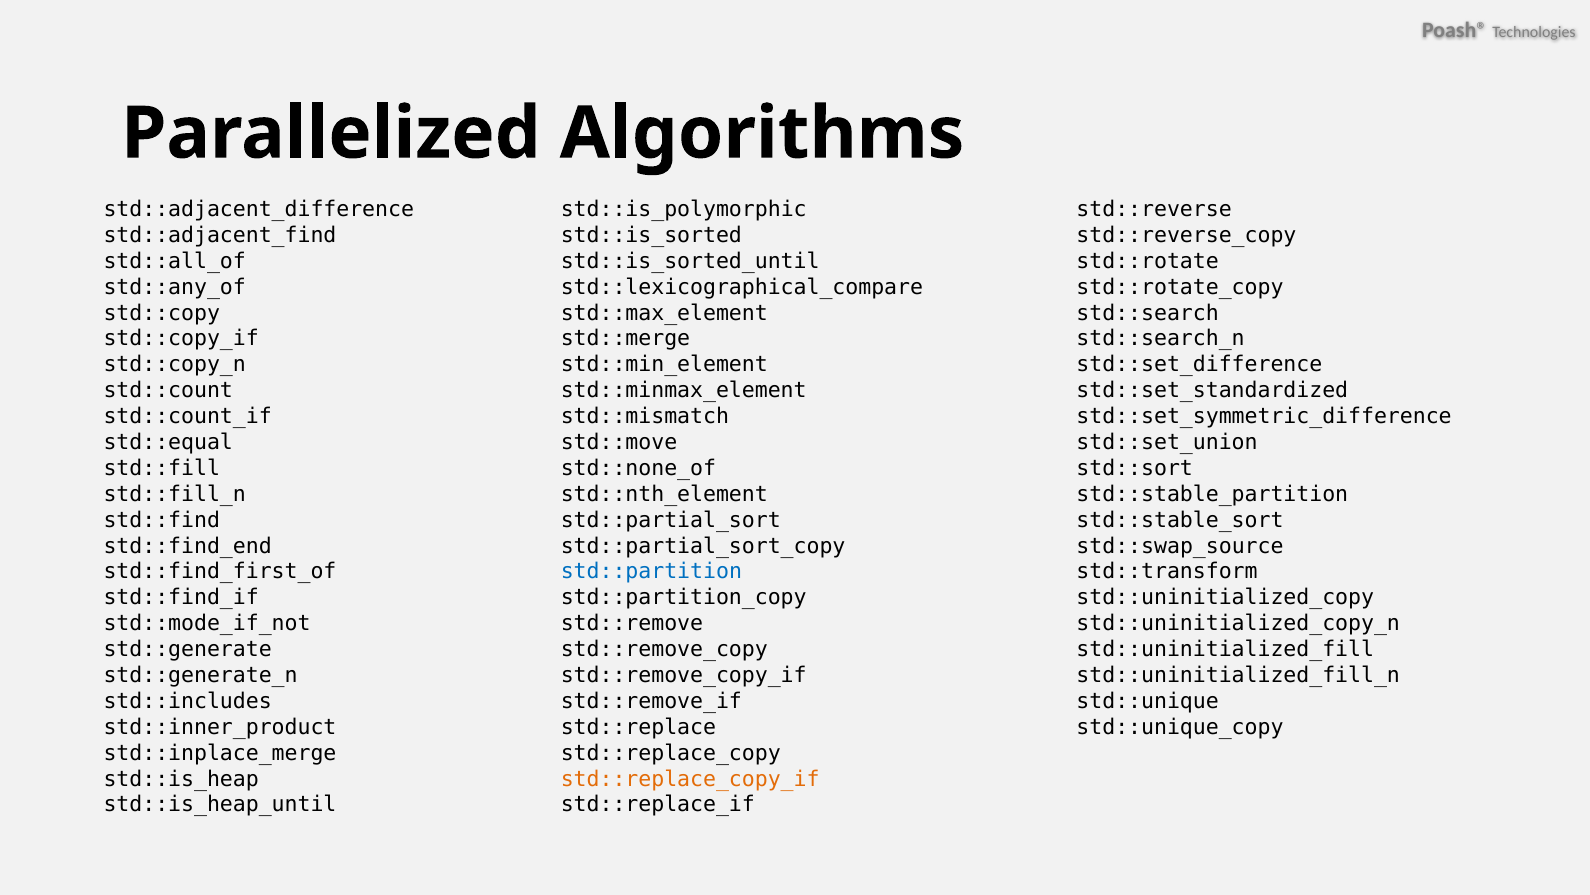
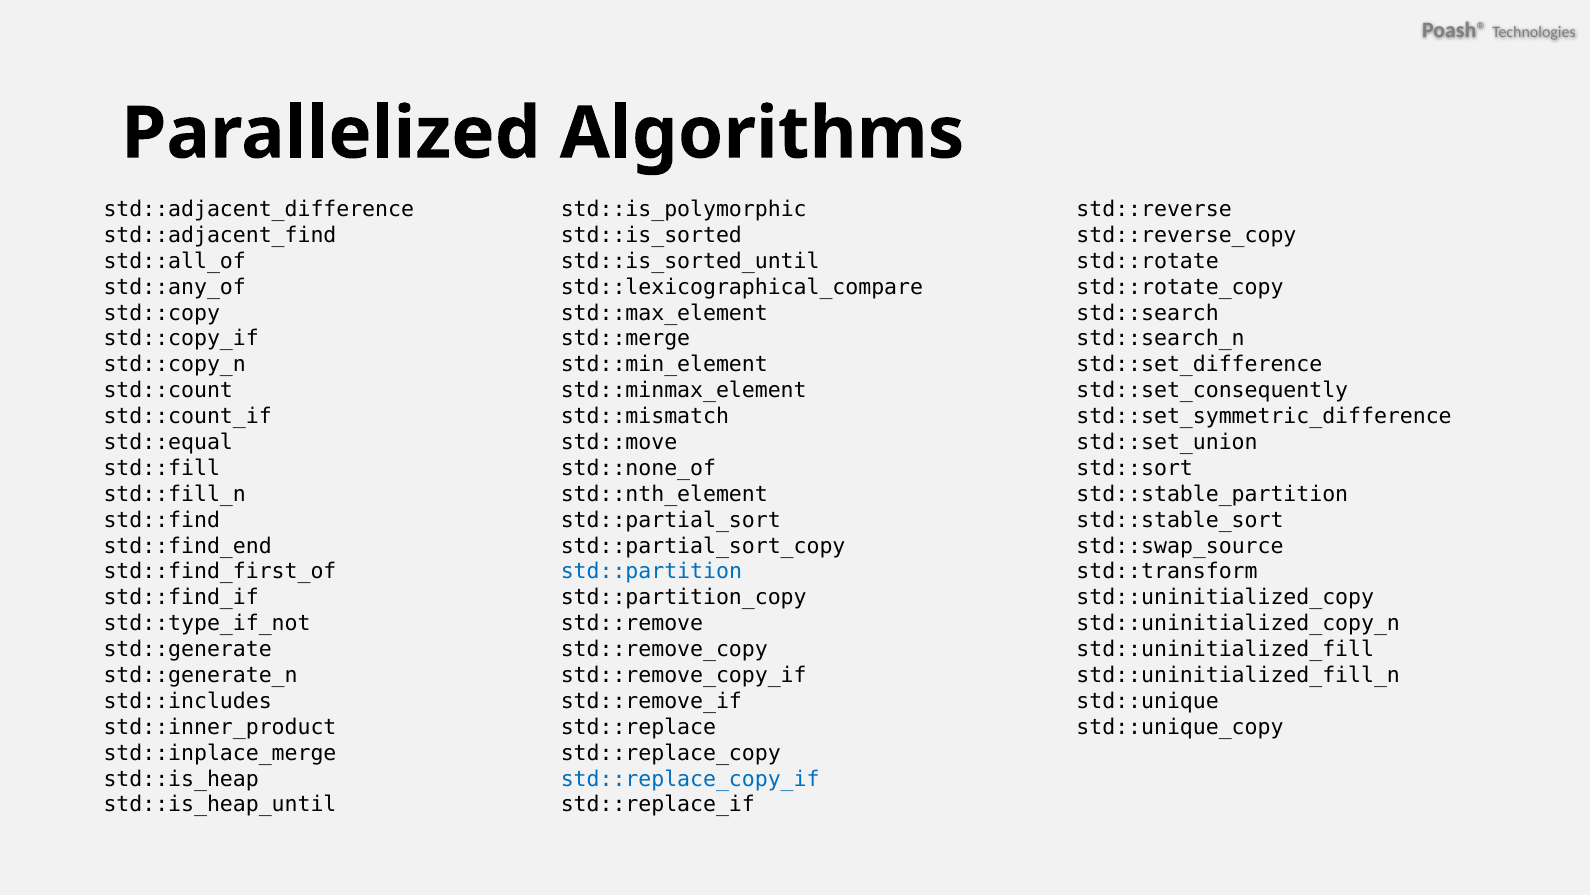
std::set_standardized: std::set_standardized -> std::set_consequently (1212, 390)
std::mode_if_not: std::mode_if_not -> std::type_if_not (207, 623)
std::replace_copy_if colour: orange -> blue (690, 778)
